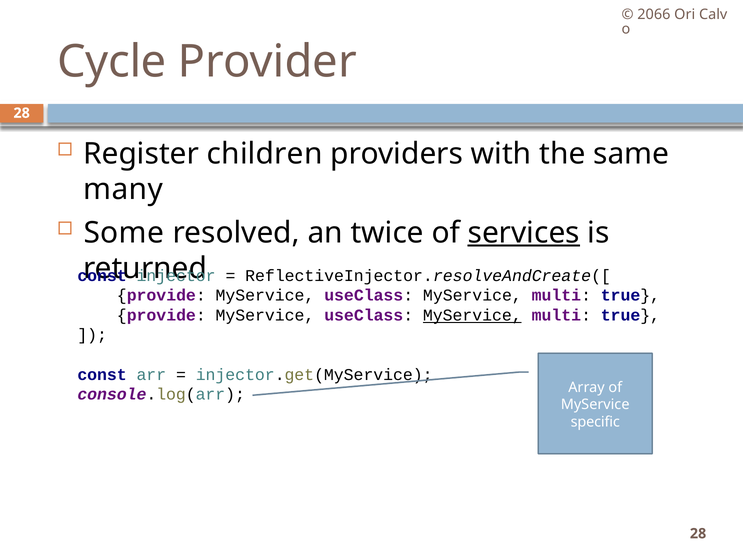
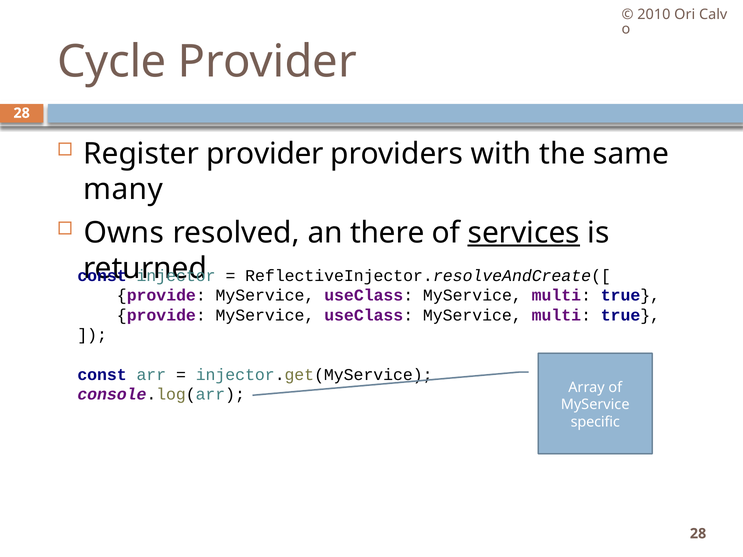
2066: 2066 -> 2010 (654, 15)
Register children: children -> provider (265, 154)
Some: Some -> Owns (124, 233)
twice: twice -> there (387, 233)
MyService underline: present -> none (472, 315)
